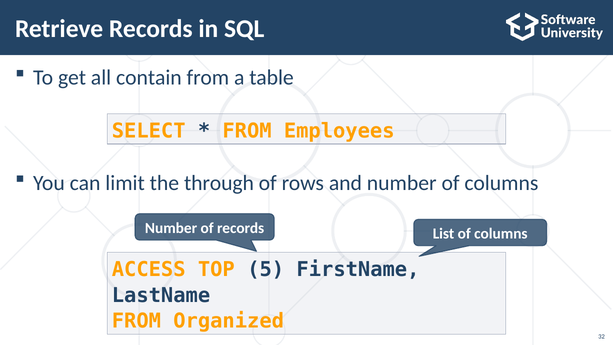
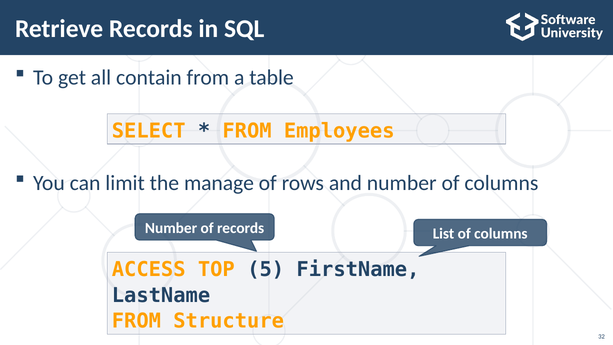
through: through -> manage (219, 183)
Organized: Organized -> Structure (229, 321)
